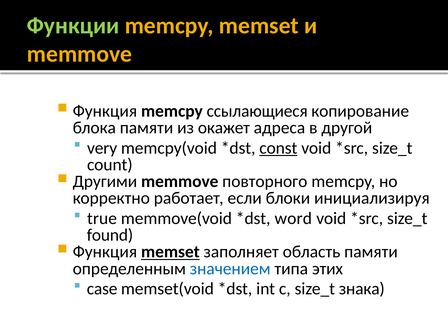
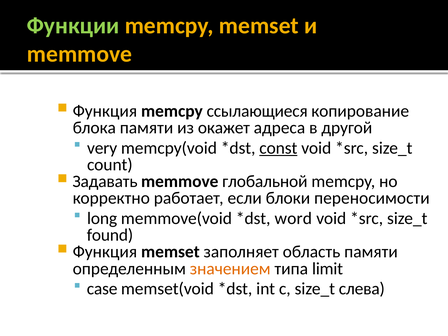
Другими: Другими -> Задавать (105, 181)
повторного: повторного -> глобальной (265, 181)
инициализируя: инициализируя -> переносимости (372, 198)
true: true -> long (102, 218)
memset underline: present -> none (170, 252)
значением colour: blue -> orange (230, 269)
этих: этих -> limit (328, 269)
знака: знака -> слева (362, 289)
